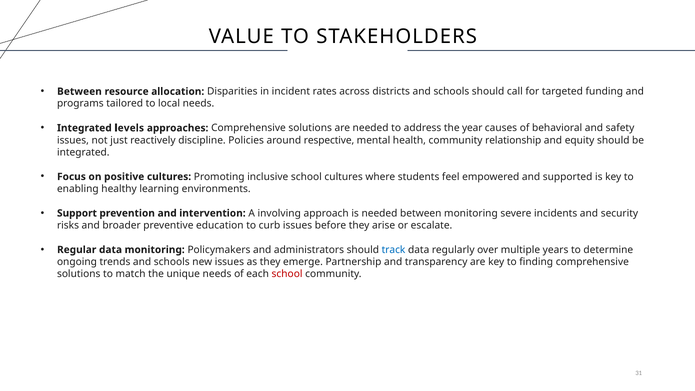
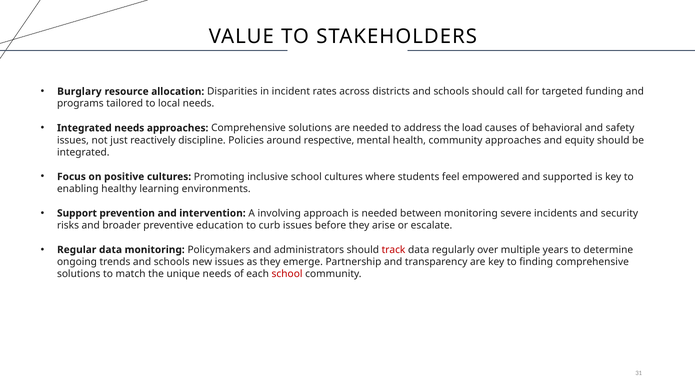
Between: Between -> Burglary (79, 91)
Integrated levels: levels -> needs (129, 128)
year: year -> load (472, 128)
community relationship: relationship -> approaches (513, 140)
track colour: blue -> red (394, 250)
